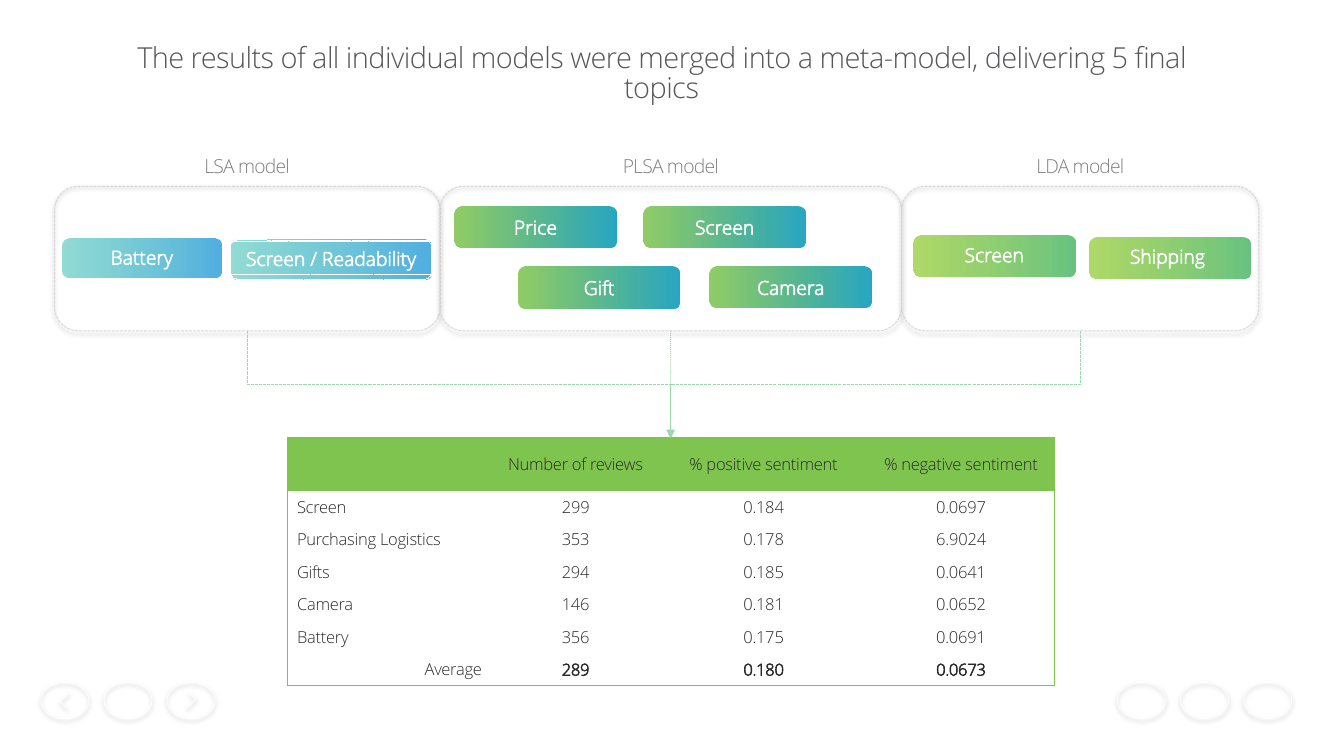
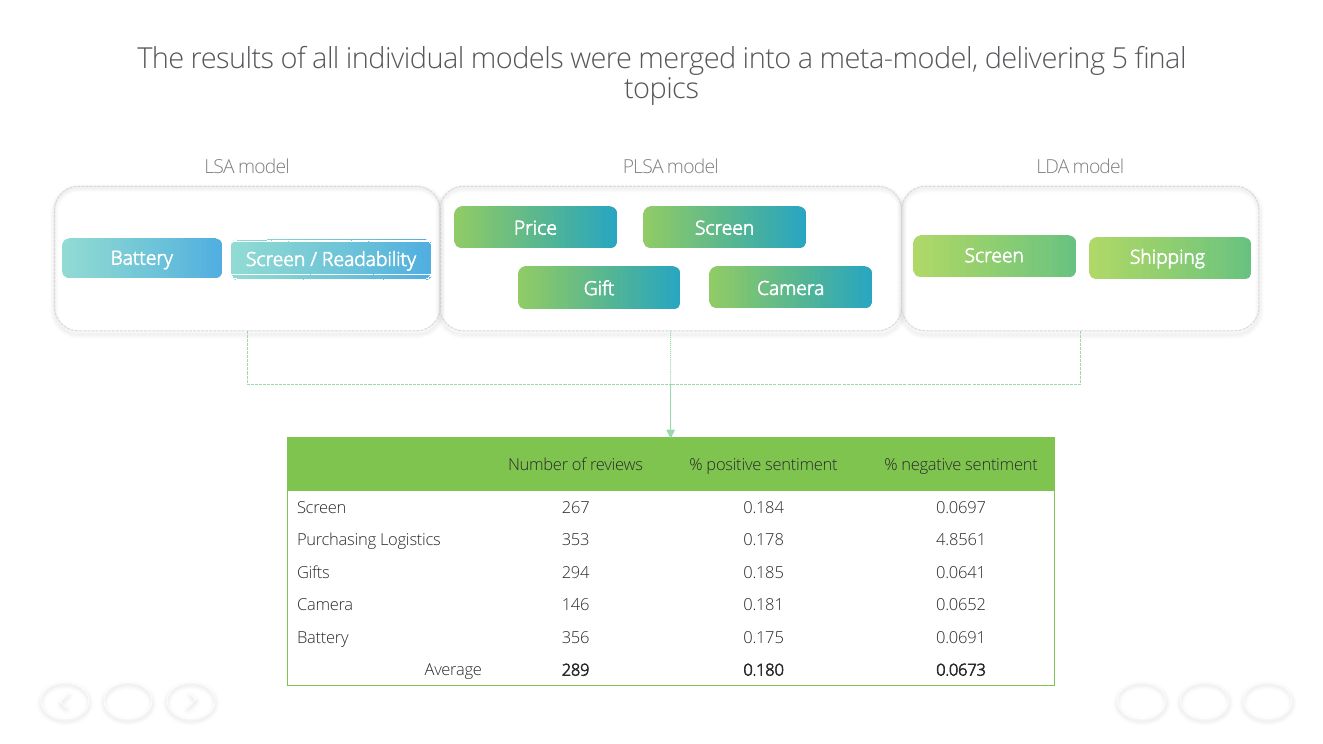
299: 299 -> 267 (576, 508)
6.9024: 6.9024 -> 4.8561 (961, 540)
